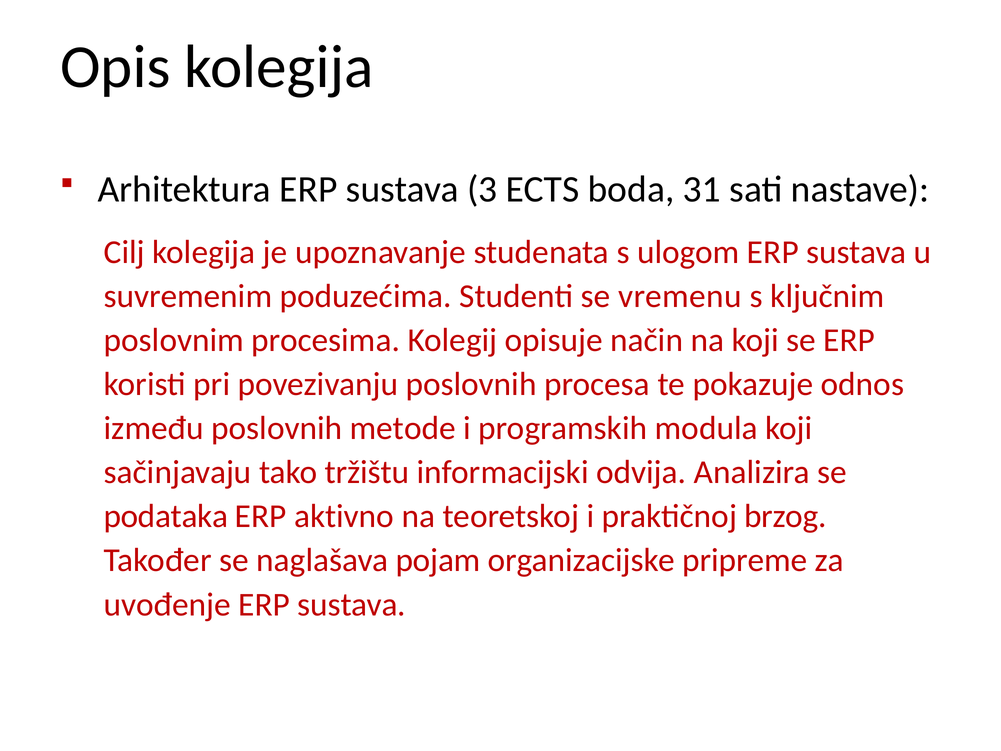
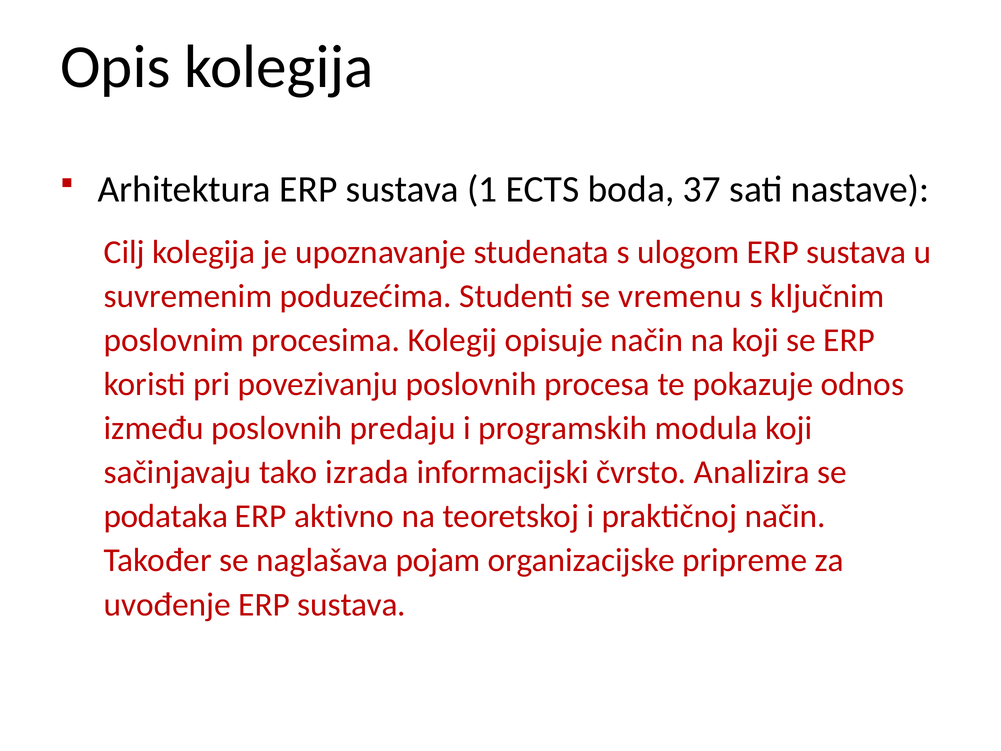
3: 3 -> 1 (482, 189)
31: 31 -> 37 (702, 189)
metode: metode -> predaju (403, 428)
tržištu: tržištu -> izrada (367, 472)
odvija: odvija -> čvrsto (641, 472)
praktičnoj brzog: brzog -> način (785, 516)
